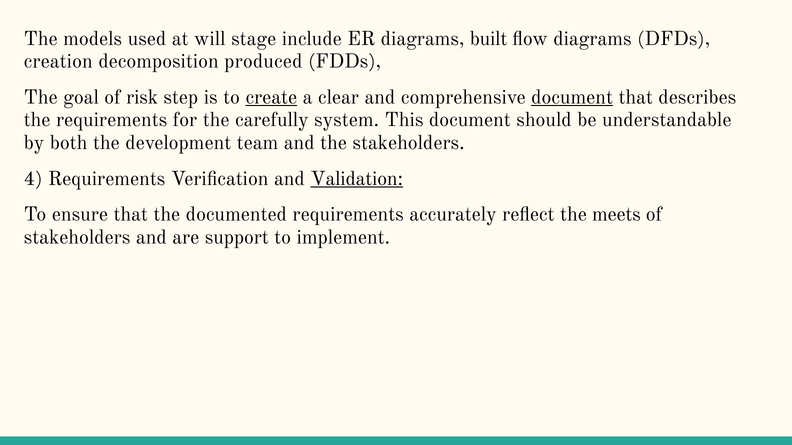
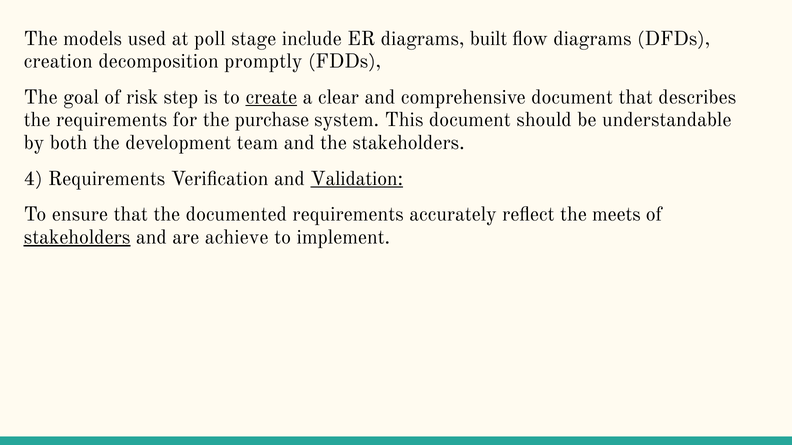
will: will -> poll (210, 39)
produced: produced -> promptly (263, 61)
document underline: present -> none (572, 97)
carefully: carefully -> purchase (272, 120)
stakeholders underline: none -> present (77, 237)
support: support -> achieve (237, 237)
